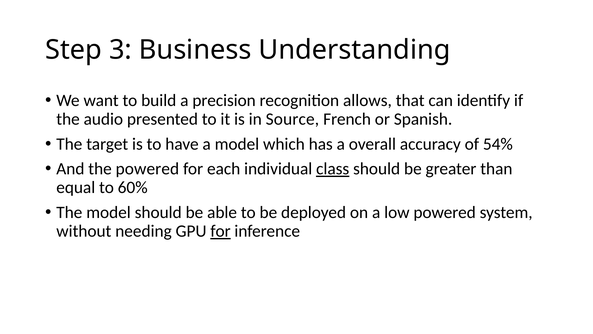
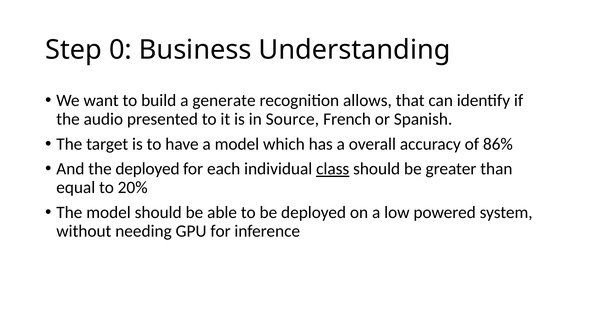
3: 3 -> 0 (120, 50)
precision: precision -> generate (224, 100)
54%: 54% -> 86% (498, 144)
the powered: powered -> deployed (148, 169)
60%: 60% -> 20% (133, 187)
for underline: present -> none (221, 231)
